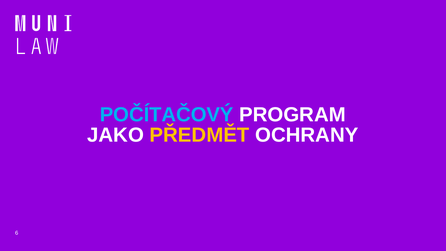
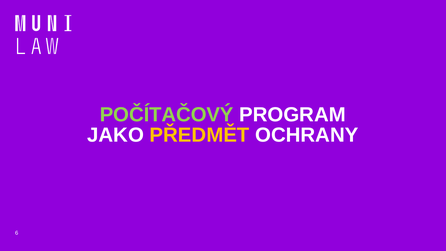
POČÍTAČOVÝ colour: light blue -> light green (167, 115)
